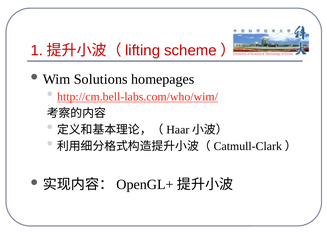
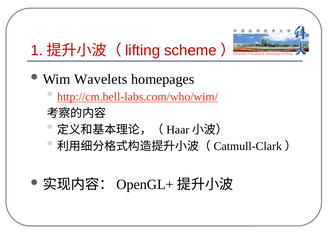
Solutions: Solutions -> Wavelets (101, 79)
